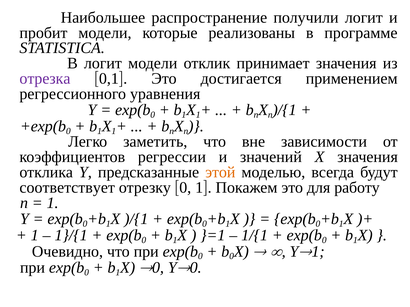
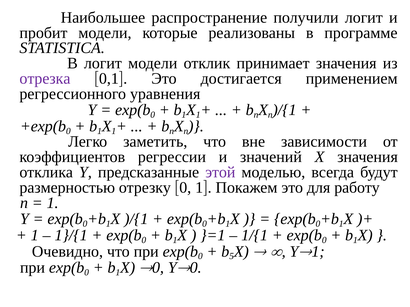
этой colour: orange -> purple (220, 173)
соответствует: соответствует -> размерностью (67, 188)
0: 0 -> 5 (232, 257)
